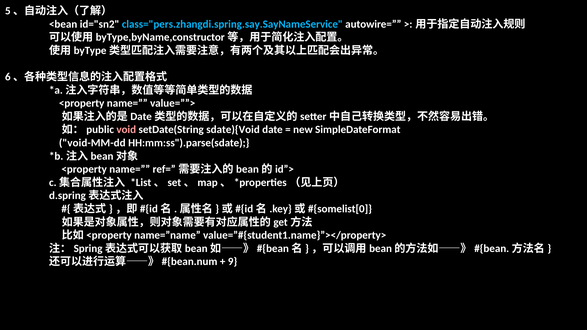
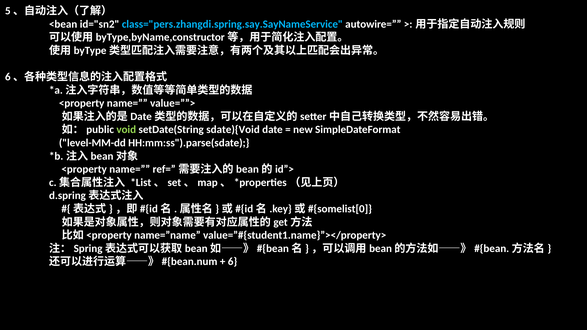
void colour: pink -> light green (126, 130)
void-MM-dd: void-MM-dd -> level-MM-dd (92, 143)
9: 9 -> 6 (233, 262)
